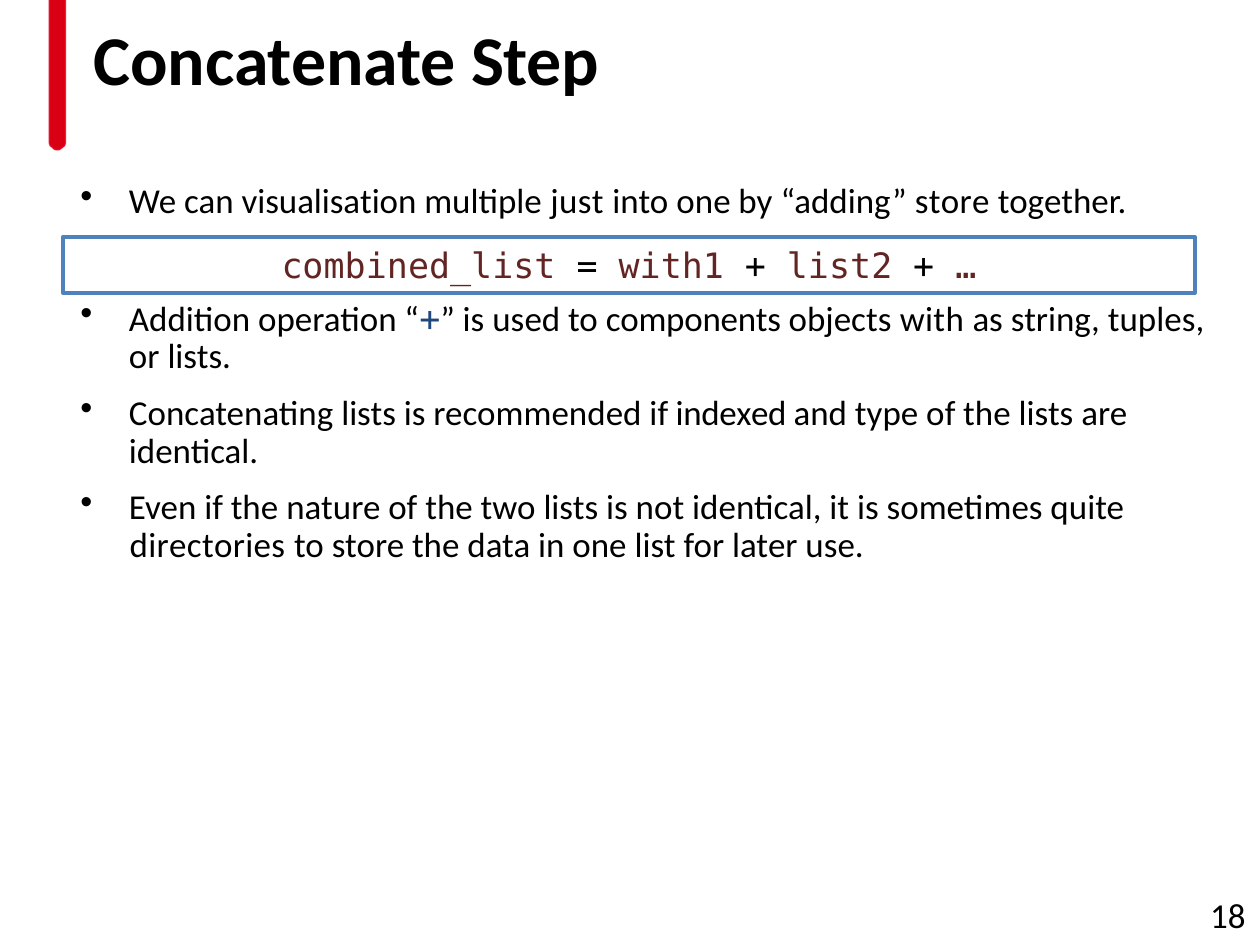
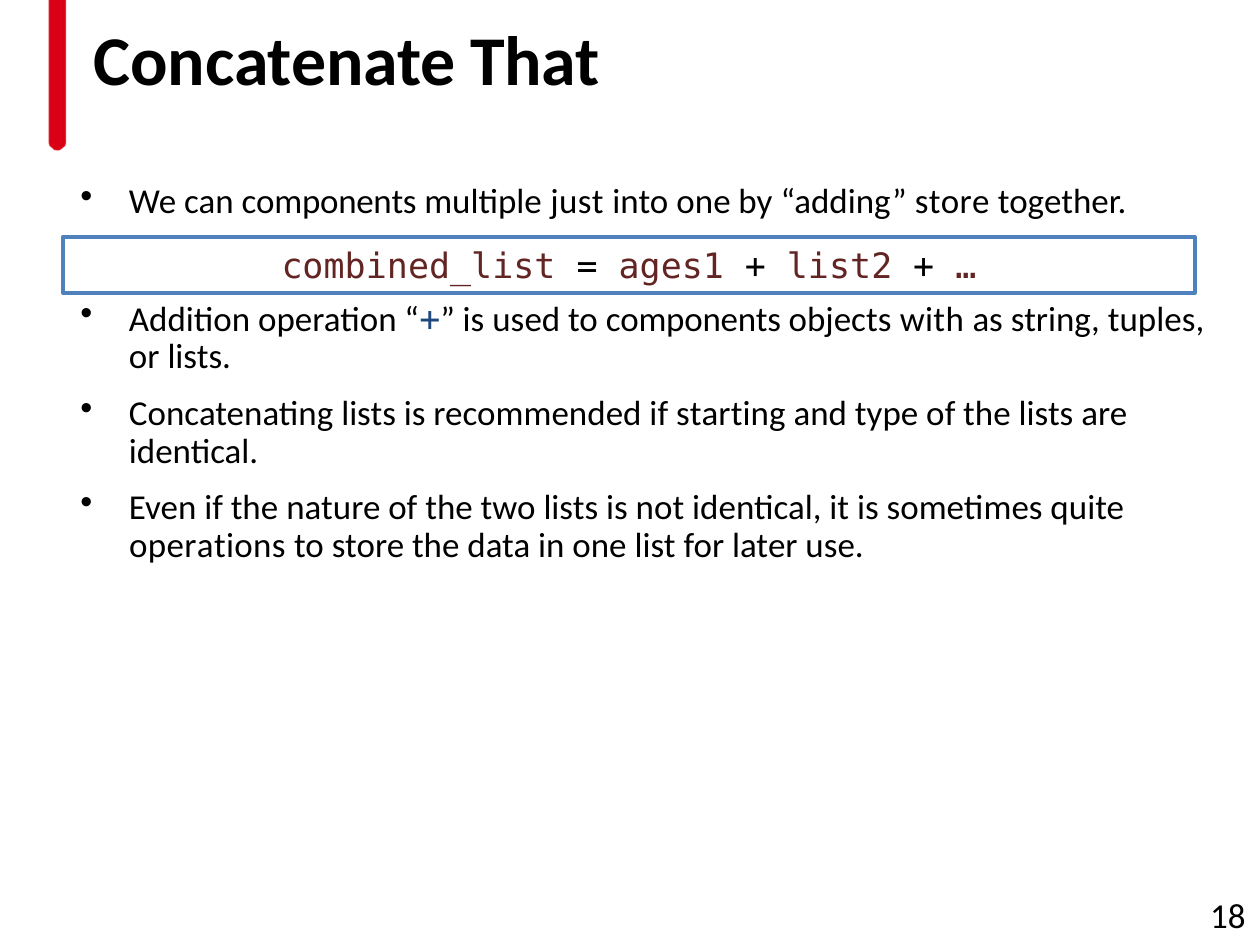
Step: Step -> That (535, 63)
can visualisation: visualisation -> components (329, 203)
with1: with1 -> ages1 (671, 267)
indexed: indexed -> starting (731, 414)
directories: directories -> operations (207, 546)
